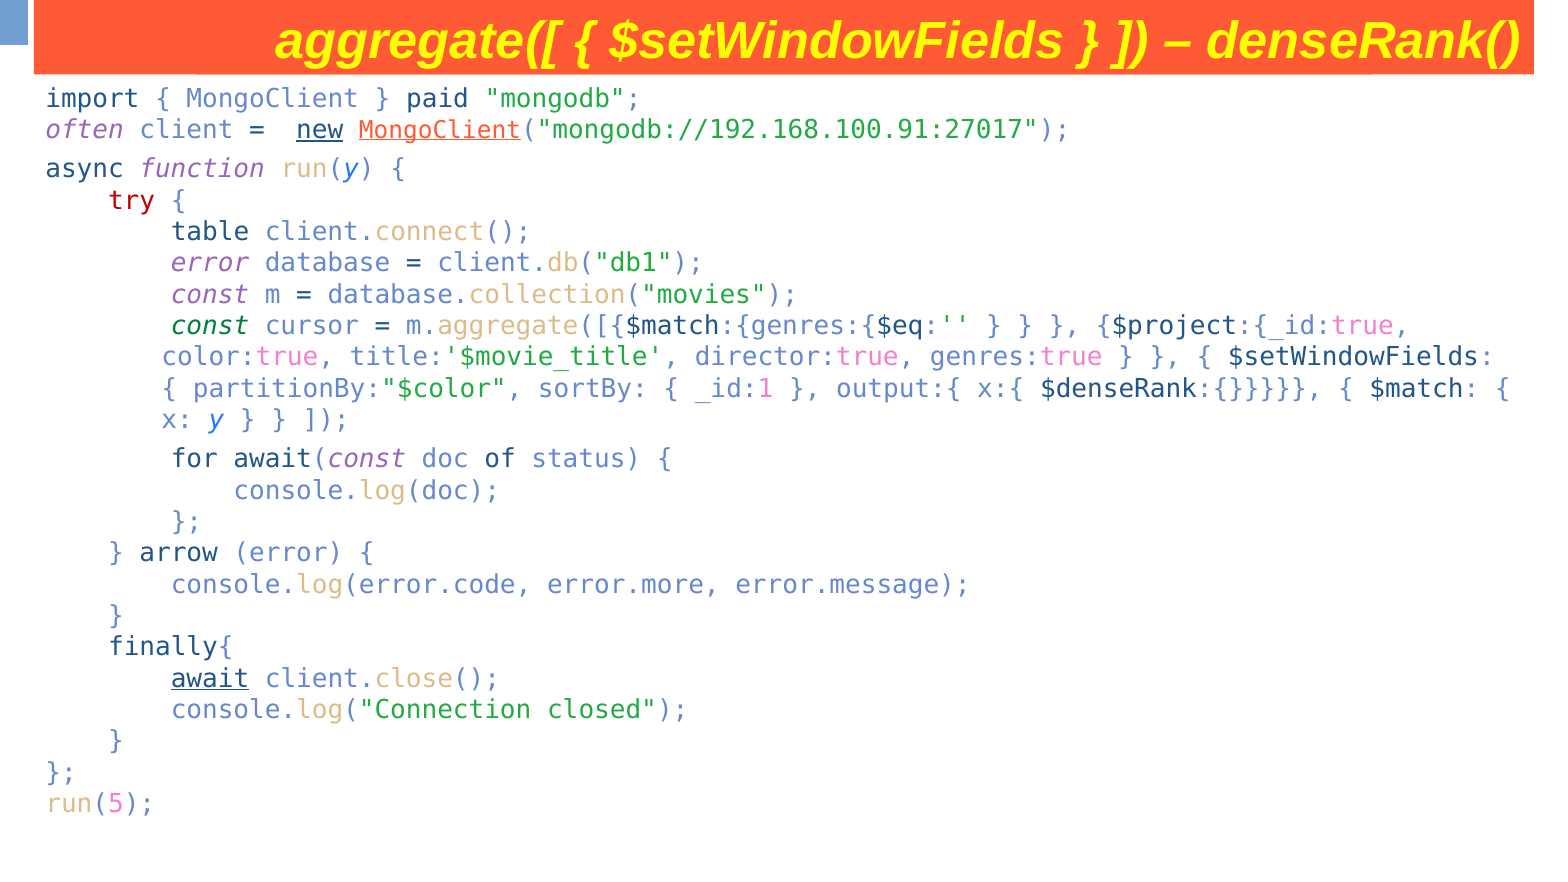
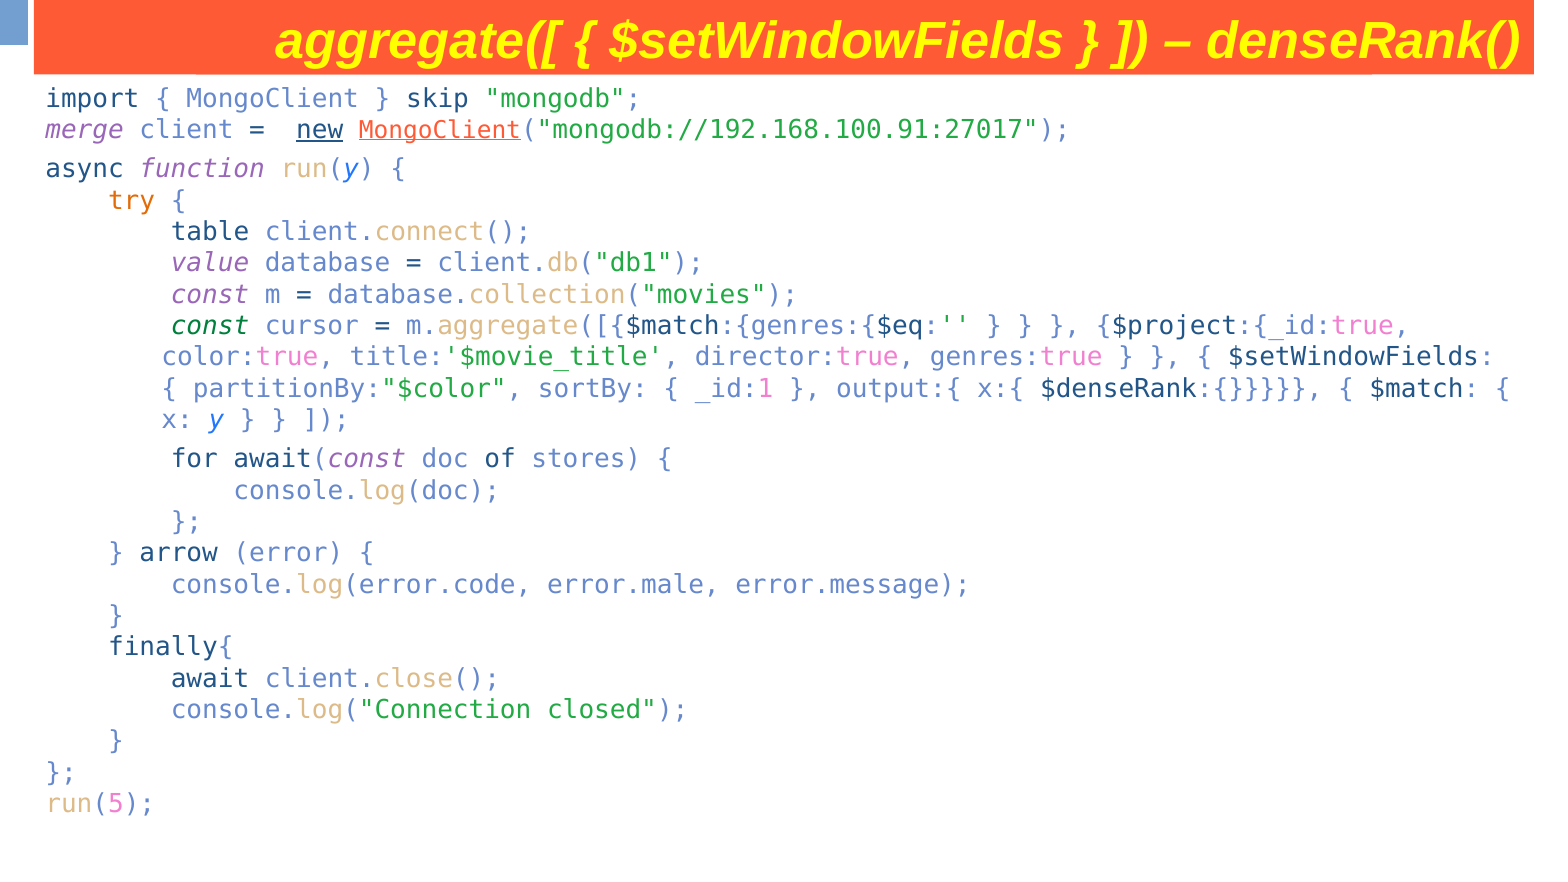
paid: paid -> skip (438, 99)
often: often -> merge (85, 130)
try colour: red -> orange (132, 200)
error: error -> value (210, 263)
status: status -> stores (586, 459)
error.more: error.more -> error.male (633, 584)
await underline: present -> none (210, 678)
